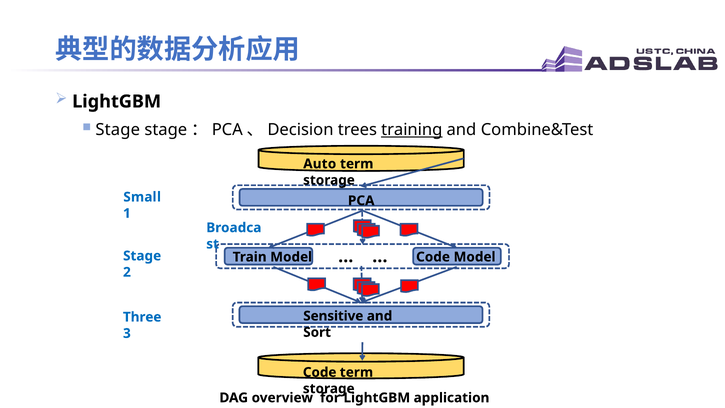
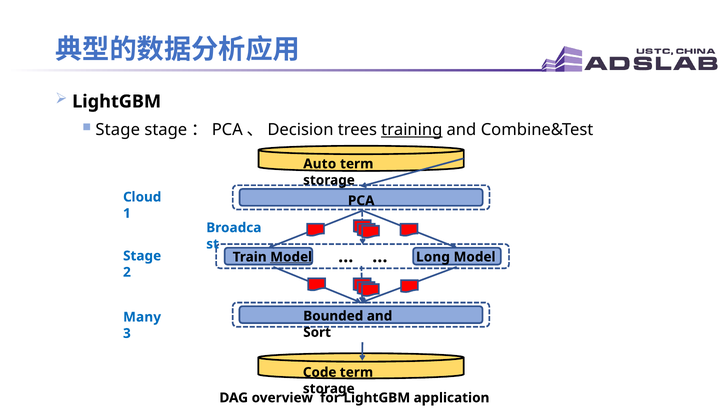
Small: Small -> Cloud (142, 197)
Model underline: none -> present (291, 257)
Code: Code -> Long (433, 257)
Sensitive: Sensitive -> Bounded (333, 316)
Three: Three -> Many (142, 317)
